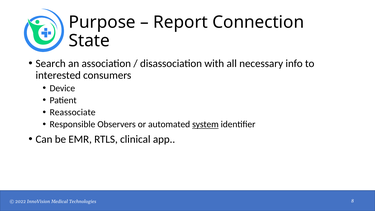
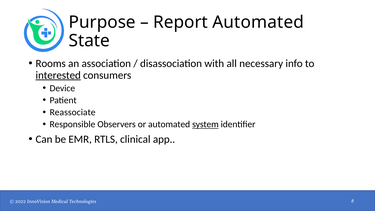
Report Connection: Connection -> Automated (258, 22)
Search: Search -> Rooms (51, 63)
interested underline: none -> present (58, 75)
